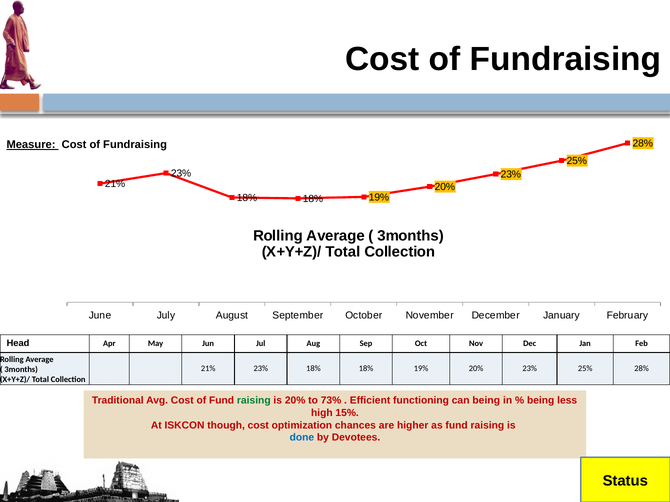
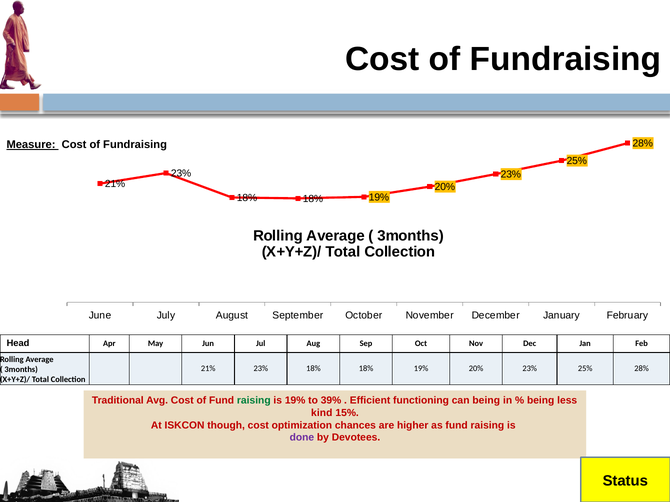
is 20%: 20% -> 19% (295, 401)
73%: 73% -> 39% (331, 401)
high: high -> kind (322, 413)
done colour: blue -> purple (302, 438)
